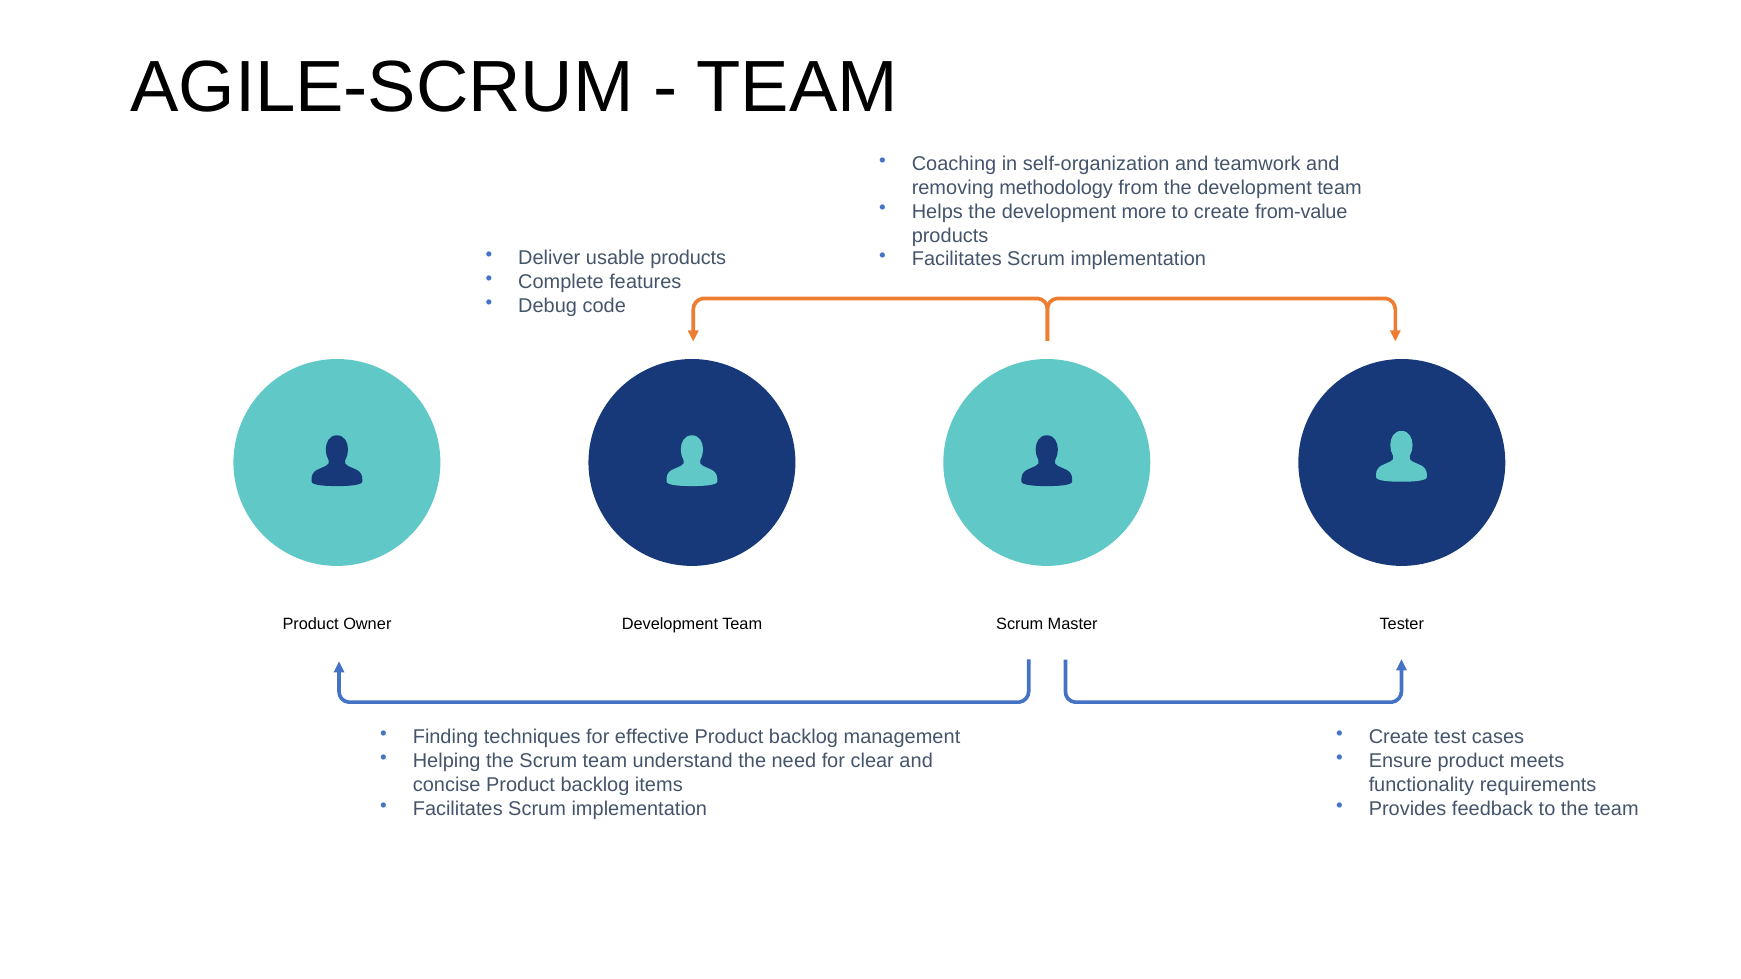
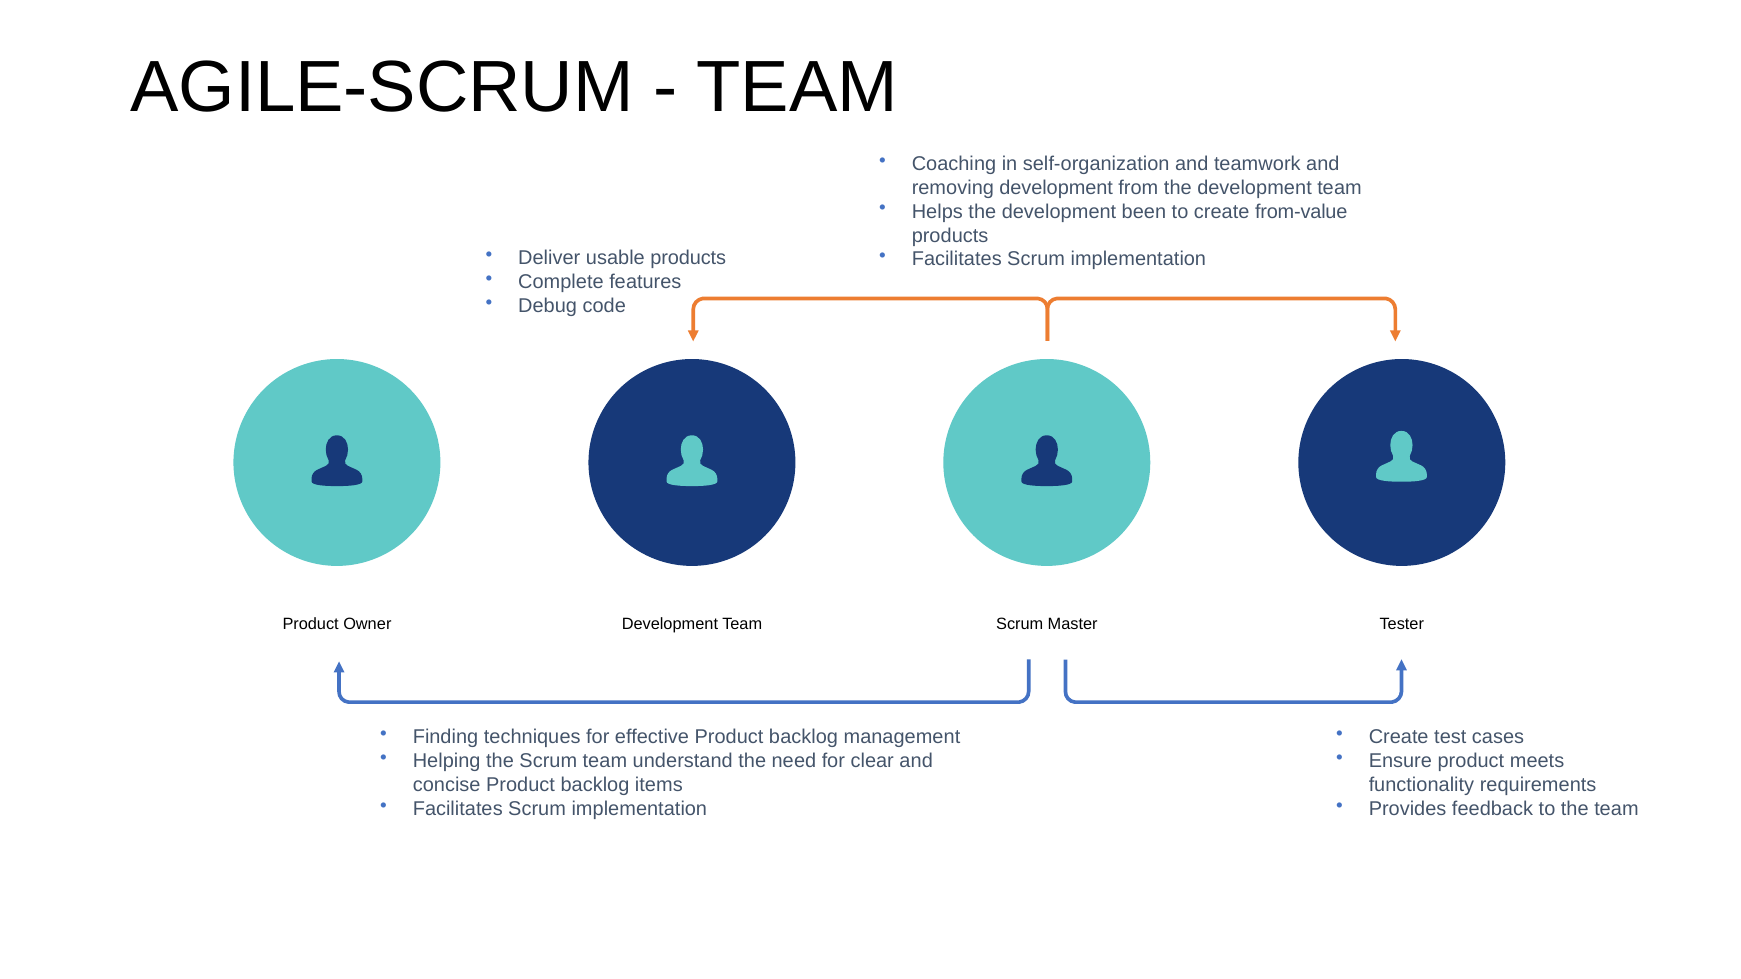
removing methodology: methodology -> development (1056, 188)
more: more -> been (1144, 212)
